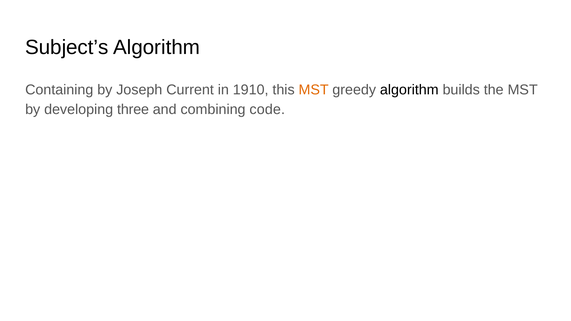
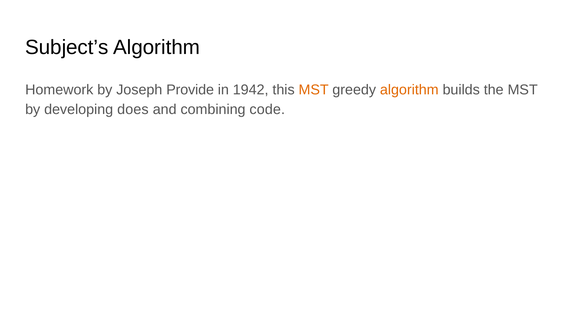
Containing: Containing -> Homework (59, 90)
Current: Current -> Provide (190, 90)
1910: 1910 -> 1942 (251, 90)
algorithm colour: black -> orange (409, 90)
three: three -> does (133, 109)
